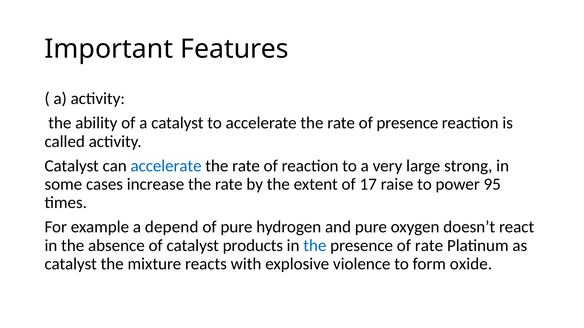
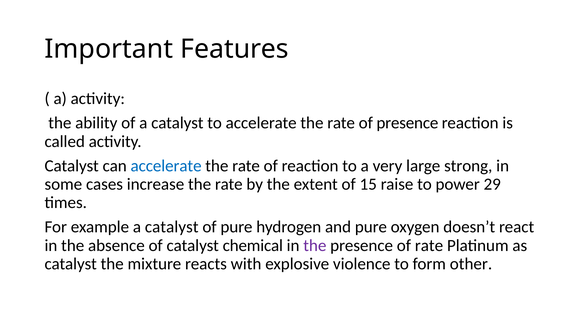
17: 17 -> 15 (368, 185)
95: 95 -> 29 (492, 185)
example a depend: depend -> catalyst (172, 227)
products: products -> chemical (253, 246)
the colour: blue -> purple (315, 246)
oxide: oxide -> other (471, 264)
